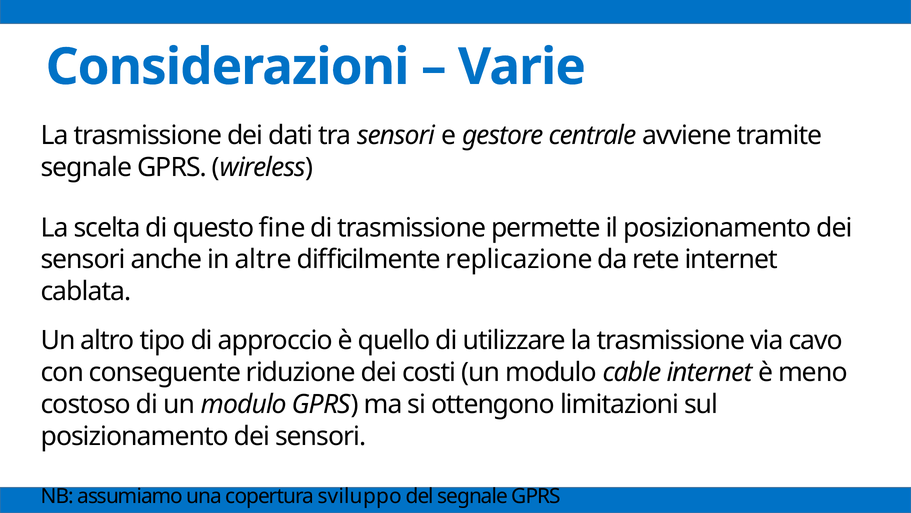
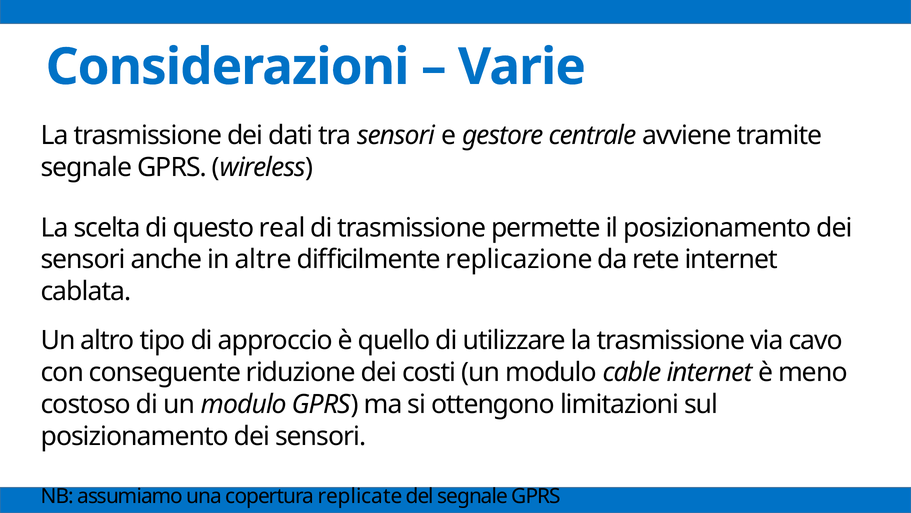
fine: fine -> real (282, 227)
sviluppo: sviluppo -> replicate (360, 496)
